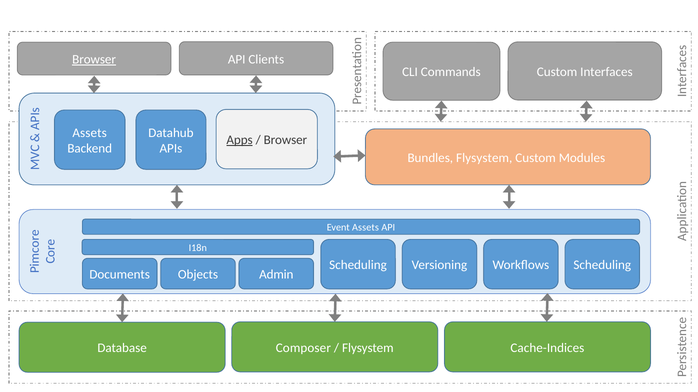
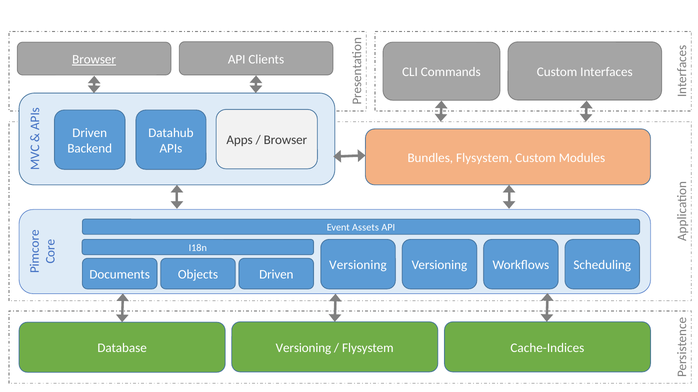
Assets: Assets -> Driven (90, 133)
Apps underline: present -> none (240, 140)
Scheduling: Scheduling -> Versioning (358, 265)
Admin: Admin -> Driven (276, 275)
Database Composer: Composer -> Versioning (303, 348)
